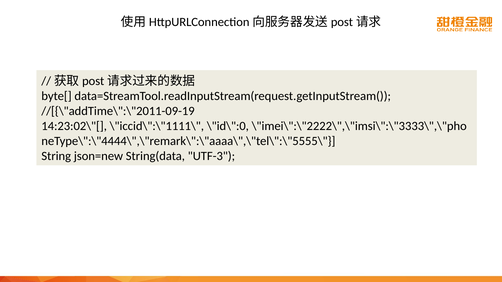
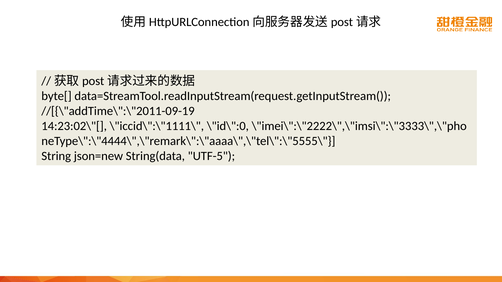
UTF-3: UTF-3 -> UTF-5 (211, 156)
